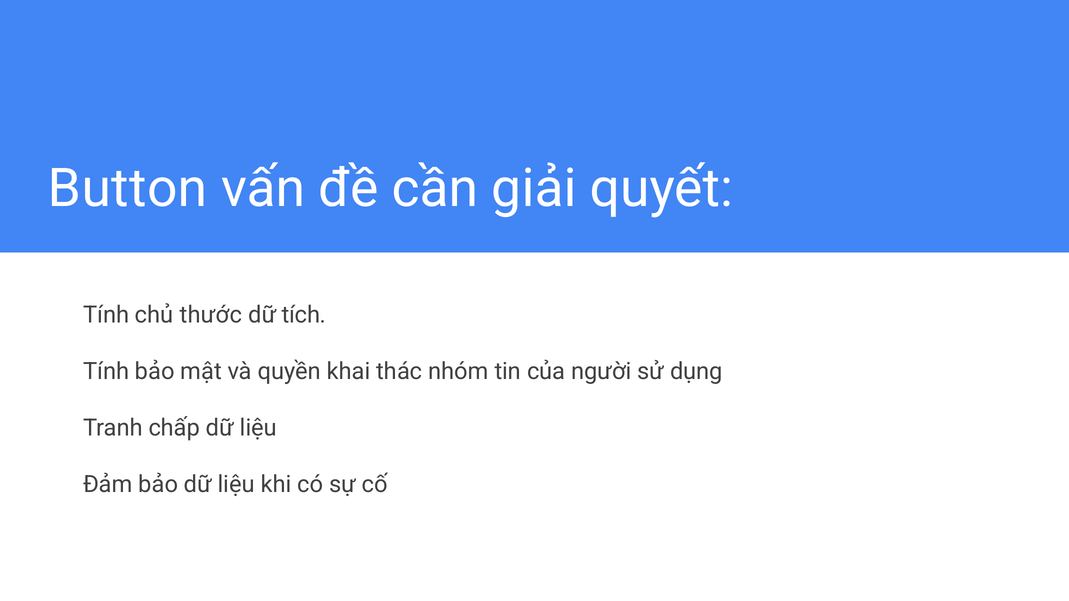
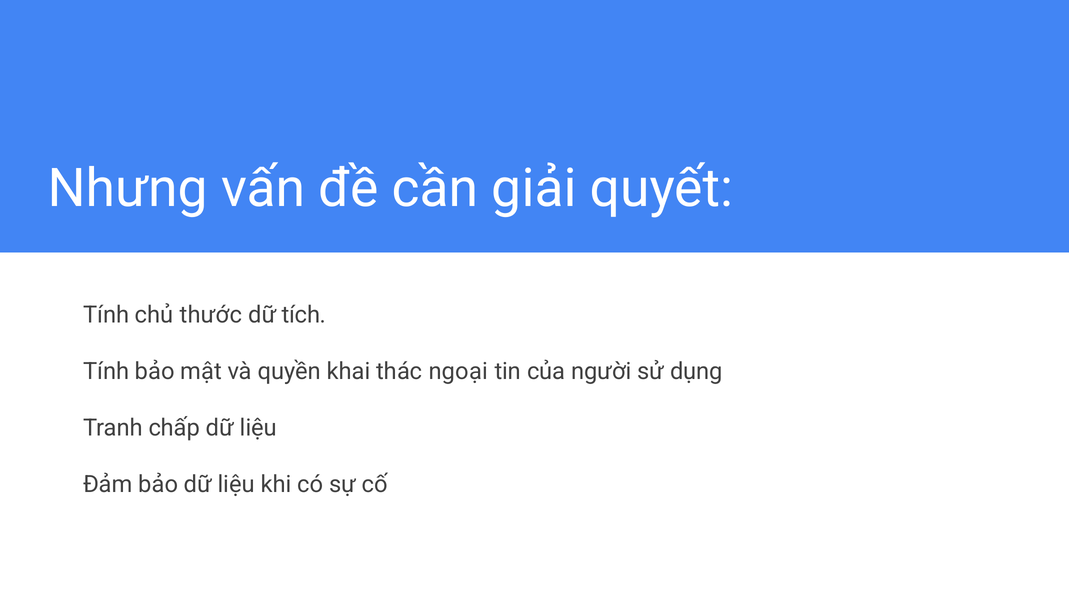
Button: Button -> Nhưng (128, 189)
nhóm: nhóm -> ngoại (458, 372)
